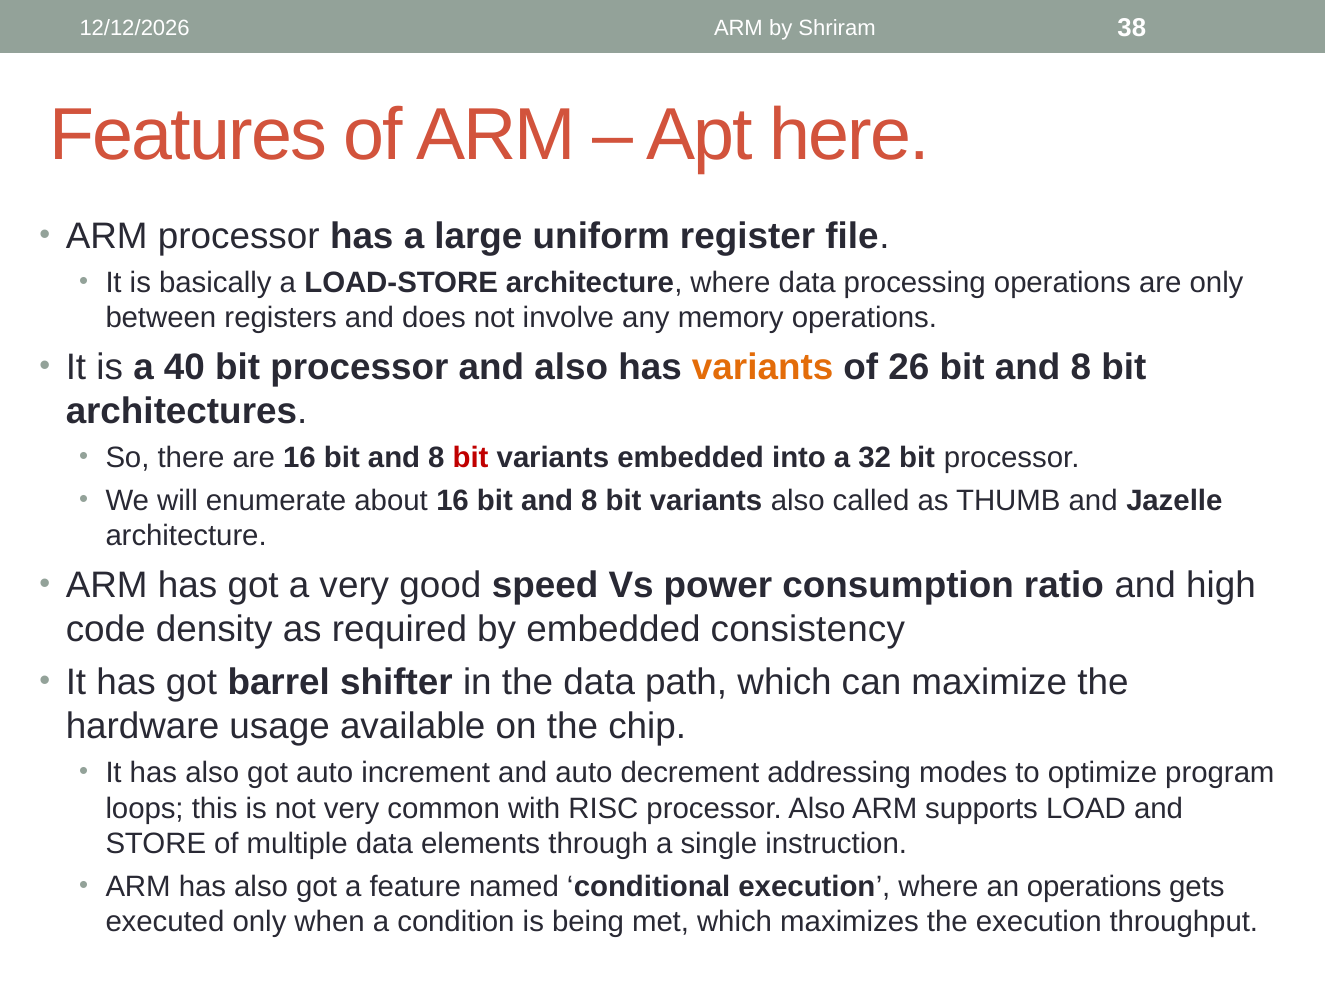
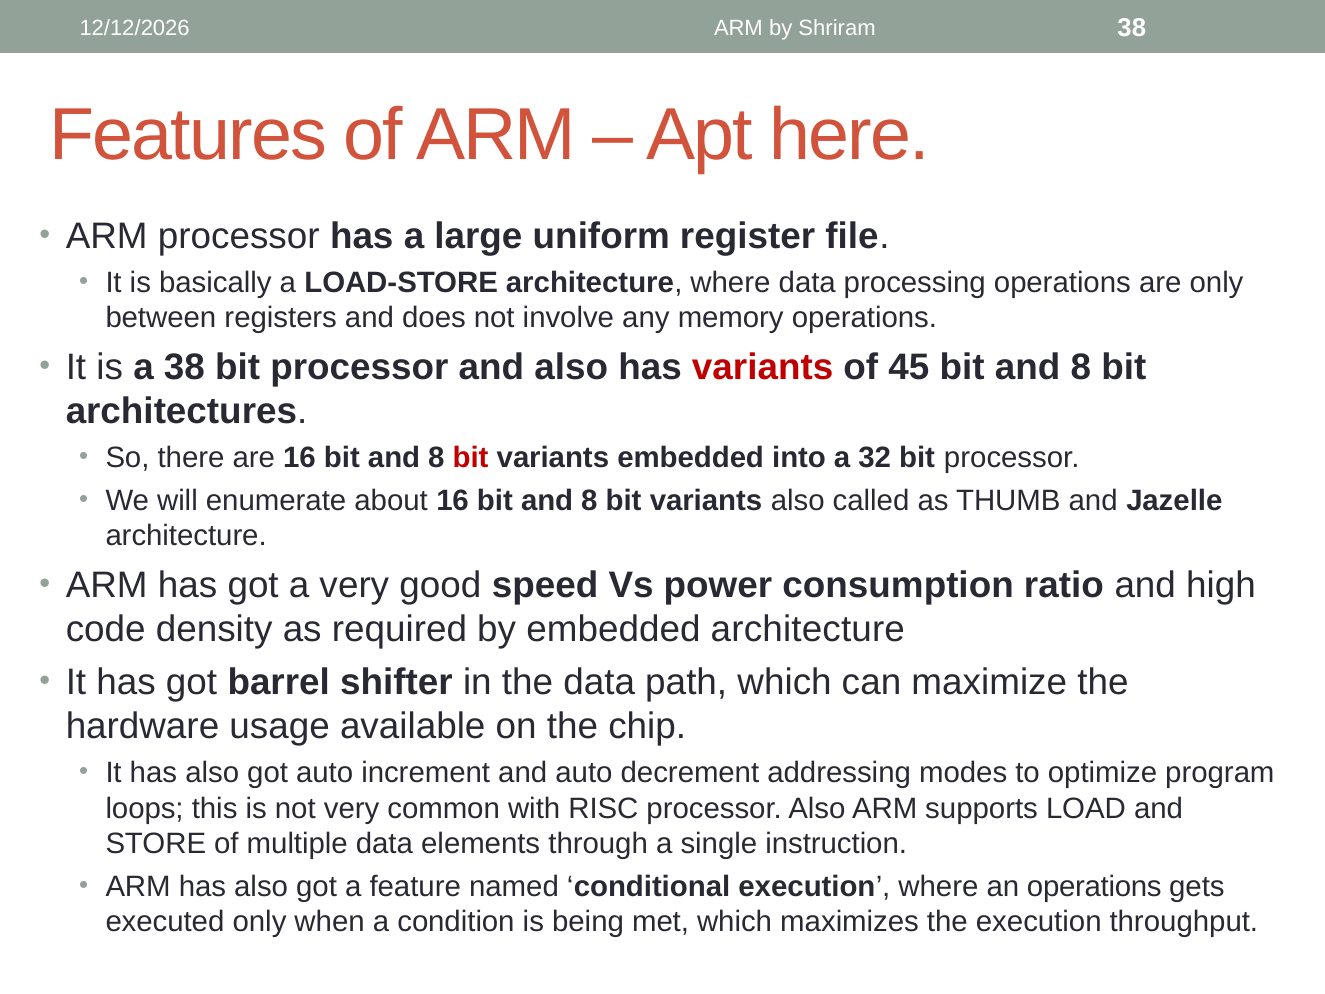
a 40: 40 -> 38 (184, 367)
variants colour: orange -> red (763, 367)
26: 26 -> 45 (909, 367)
embedded consistency: consistency -> architecture (808, 629)
